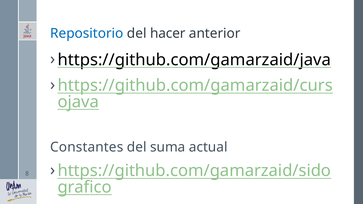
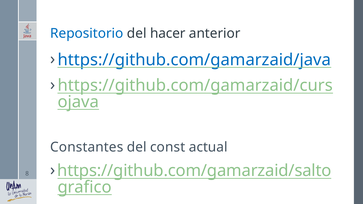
https://github.com/gamarzaid/java colour: black -> blue (194, 60)
suma: suma -> const (168, 147)
https://github.com/gamarzaid/sido: https://github.com/gamarzaid/sido -> https://github.com/gamarzaid/salto (194, 171)
